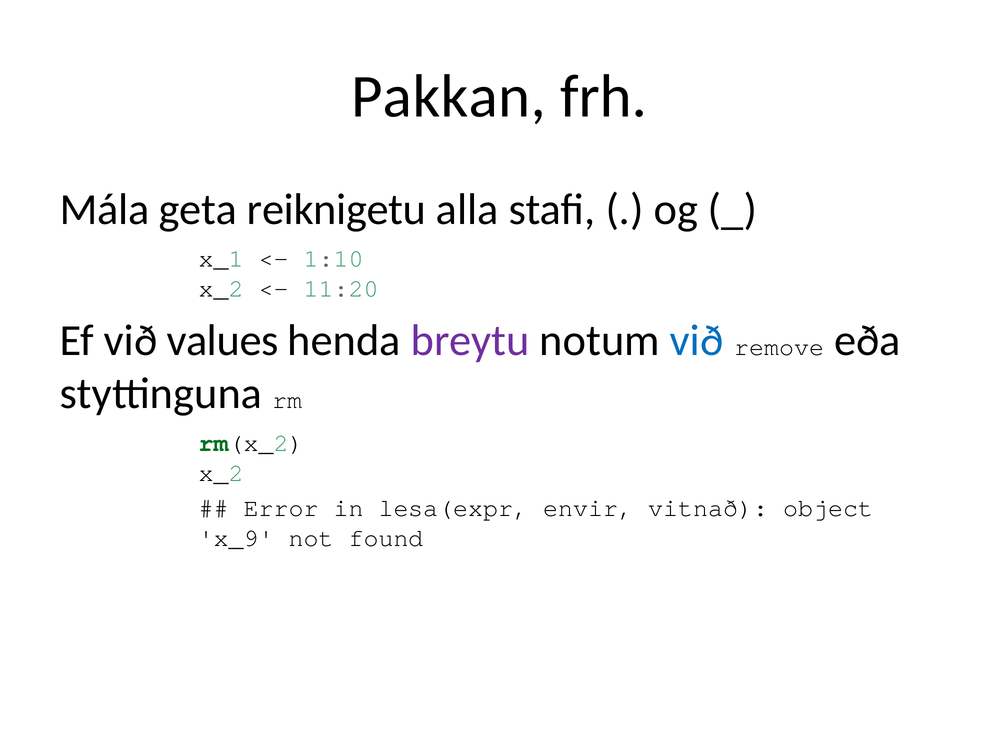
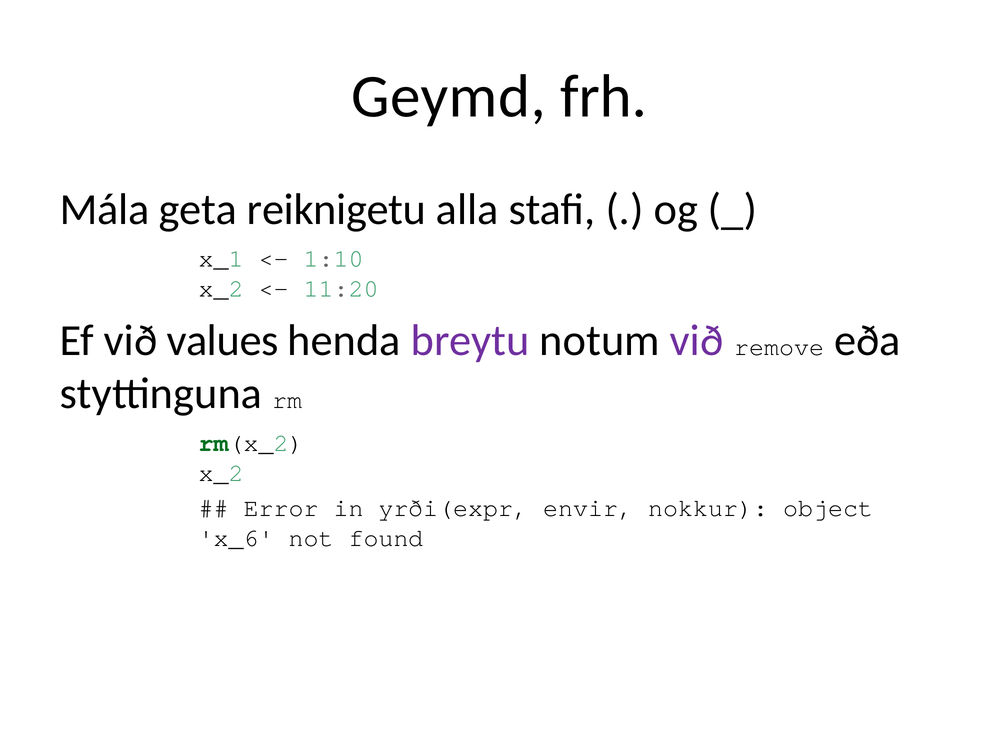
Pakkan: Pakkan -> Geymd (448, 97)
við colour: blue -> purple (697, 341)
lesa(expr: lesa(expr -> yrði(expr (453, 508)
vitnað: vitnað -> nokkur (708, 508)
x_9: x_9 -> x_6 (236, 538)
